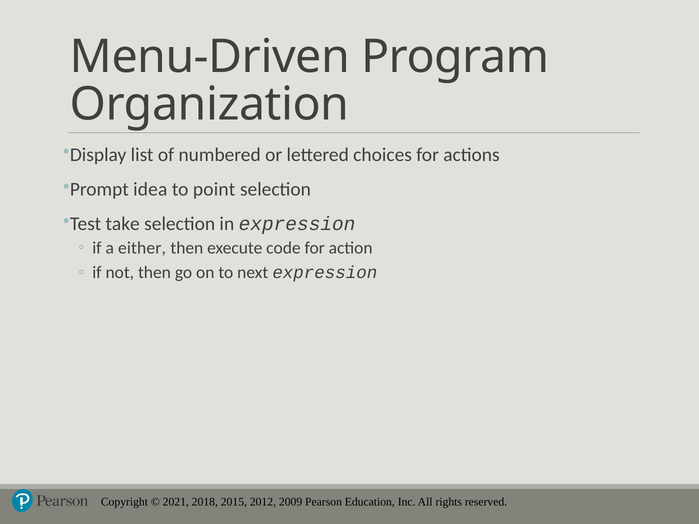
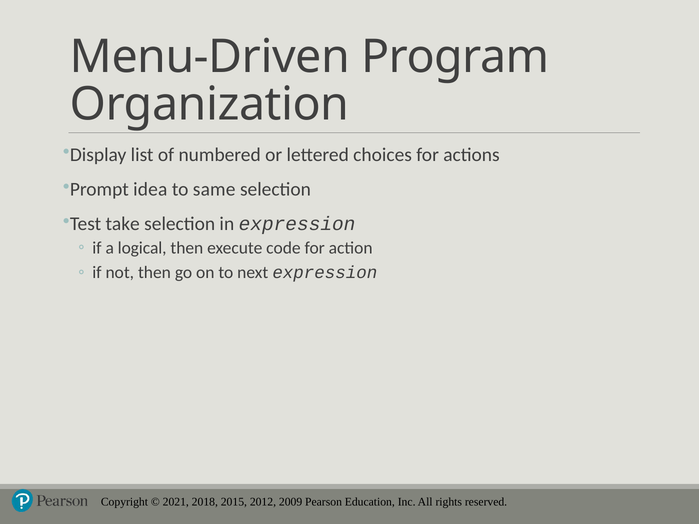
point: point -> same (214, 190)
either: either -> logical (142, 248)
